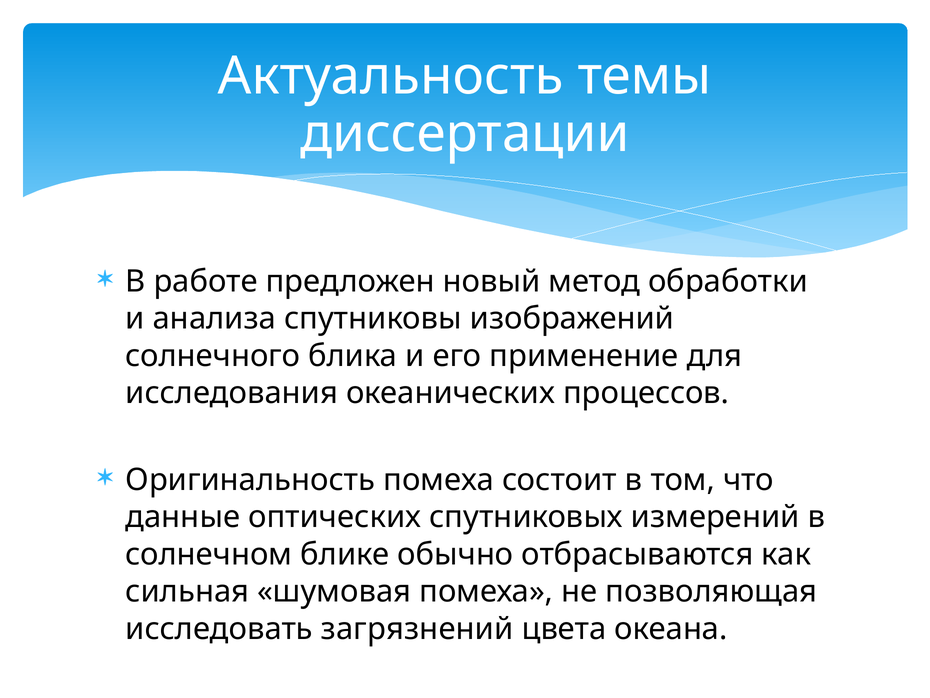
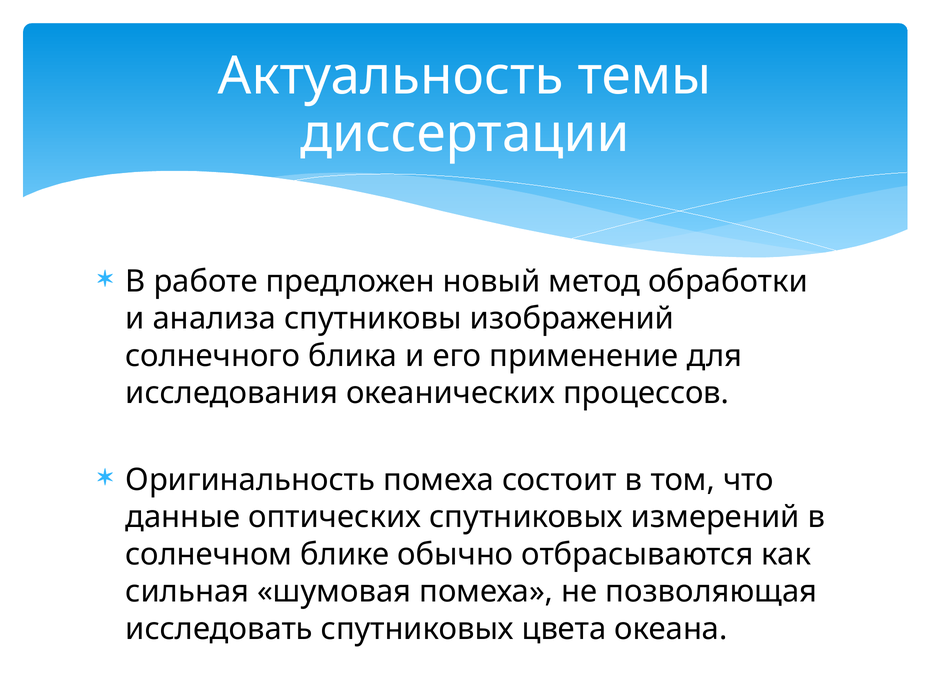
исследовать загрязнений: загрязнений -> спутниковых (417, 628)
